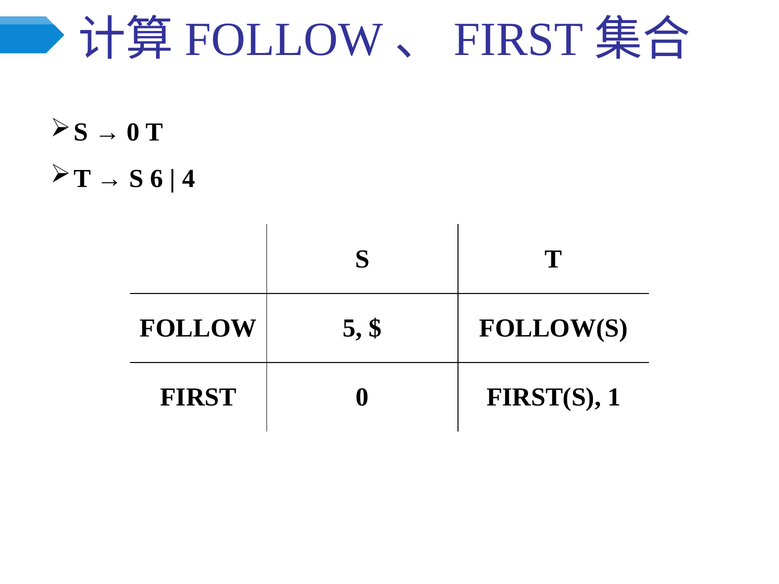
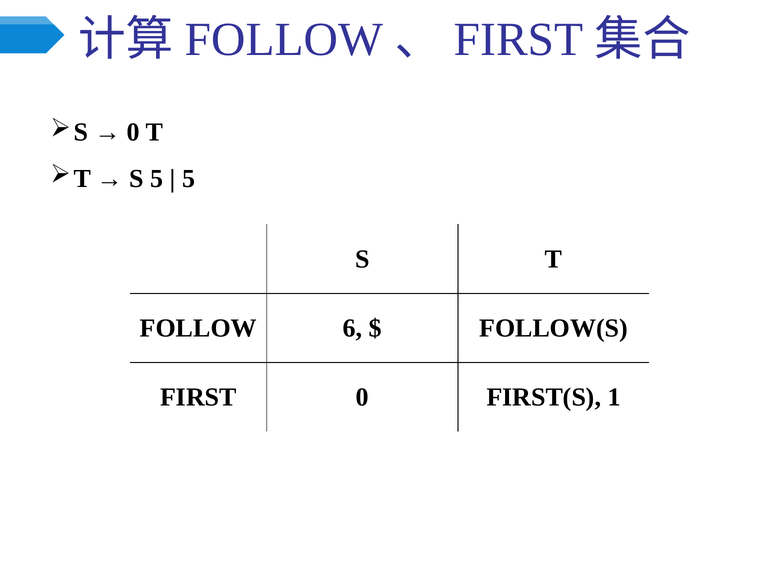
S 6: 6 -> 5 (157, 179)
4: 4 -> 5 (189, 179)
5: 5 -> 6 (353, 328)
